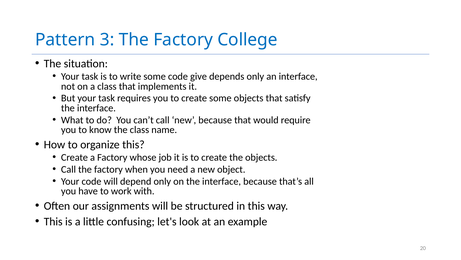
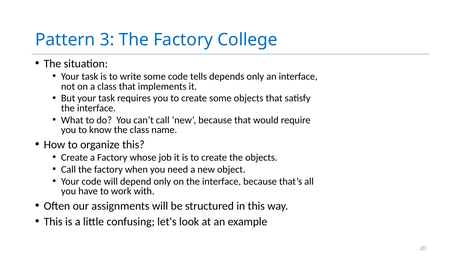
give: give -> tells (199, 76)
